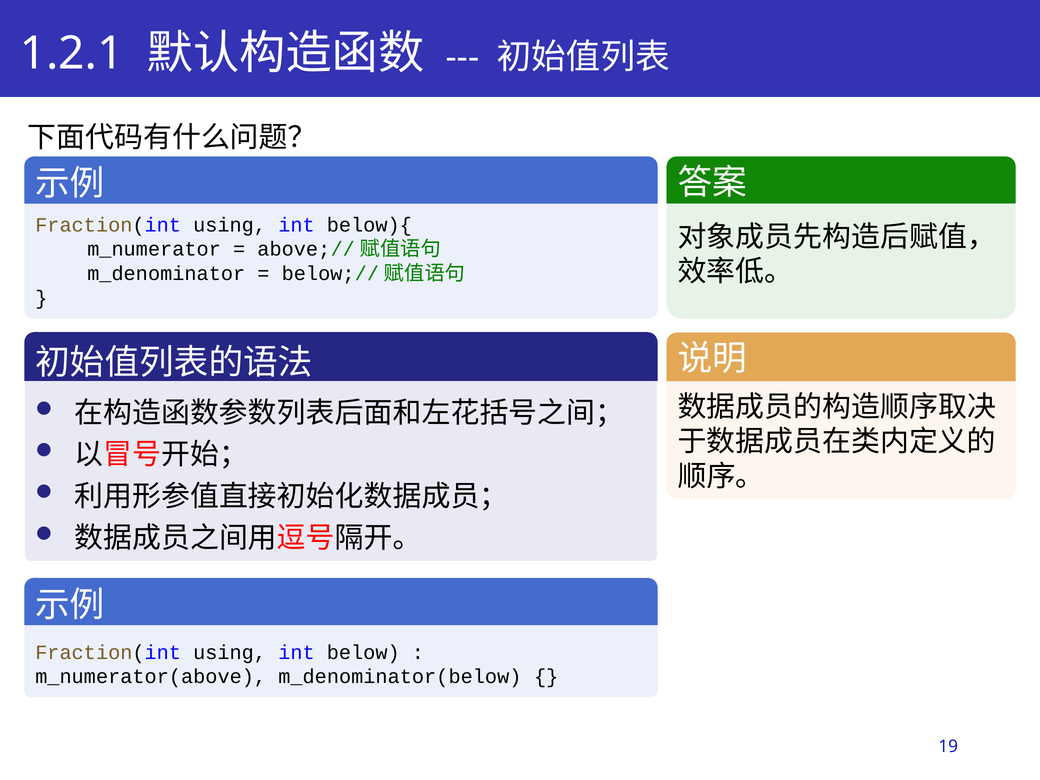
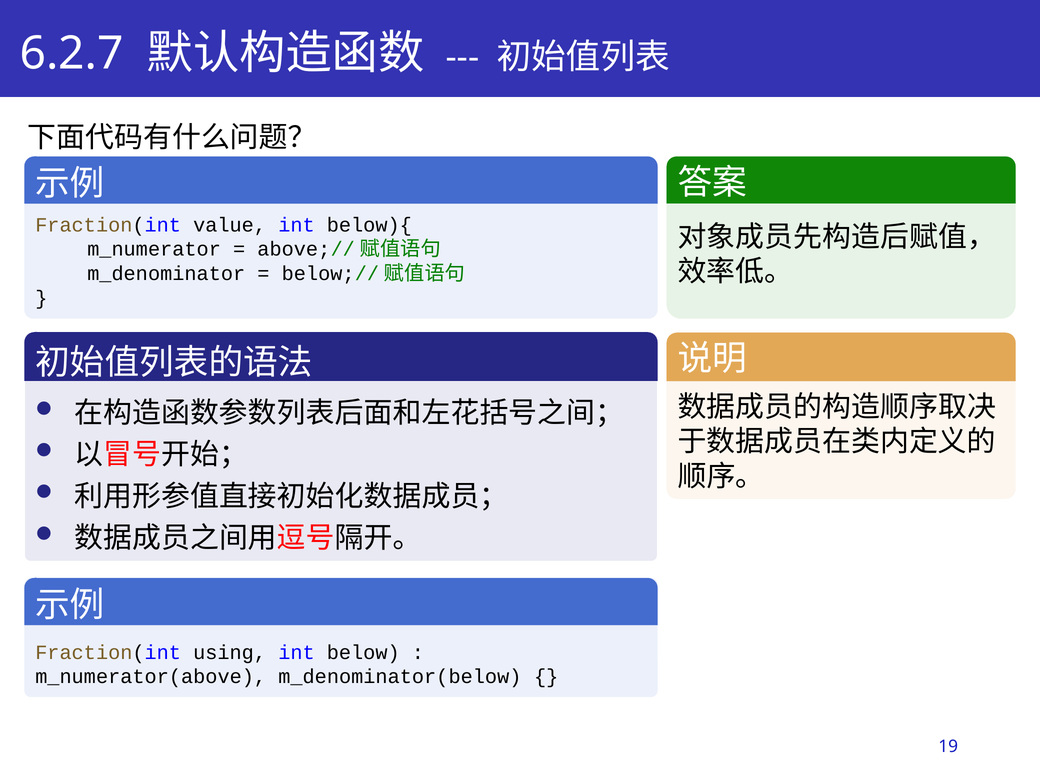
1.2.1: 1.2.1 -> 6.2.7 (72, 54)
using: using -> value (230, 225)
